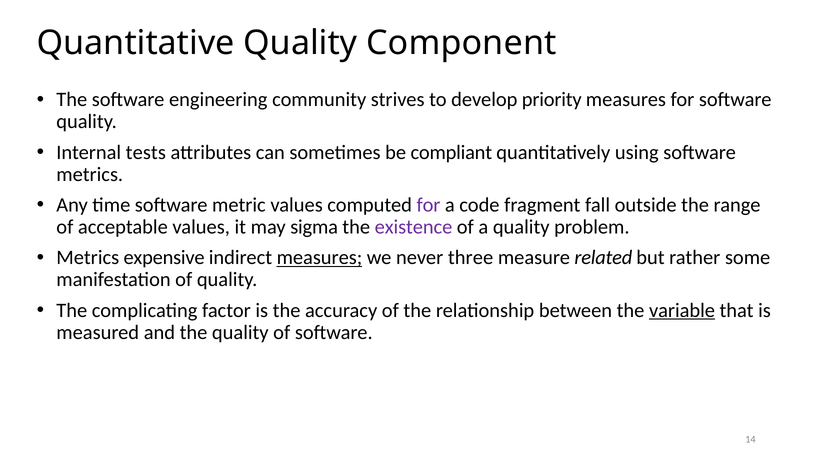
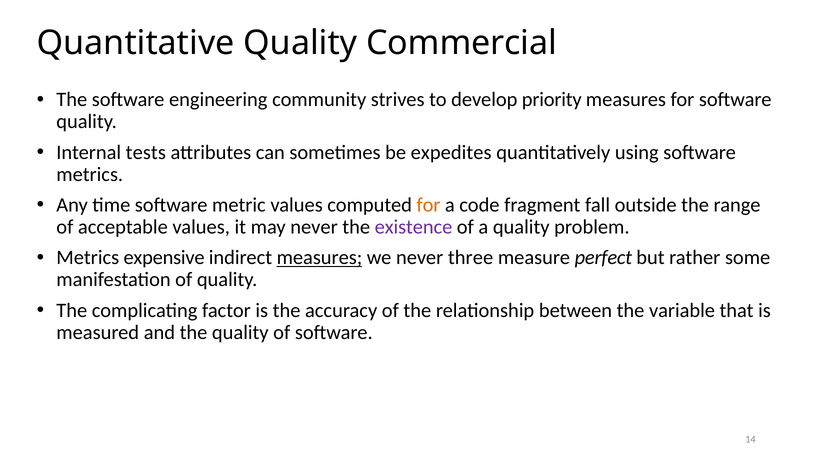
Component: Component -> Commercial (461, 43)
compliant: compliant -> expedites (451, 152)
for colour: purple -> orange (428, 205)
may sigma: sigma -> never (314, 227)
related: related -> perfect (603, 258)
variable underline: present -> none (682, 310)
